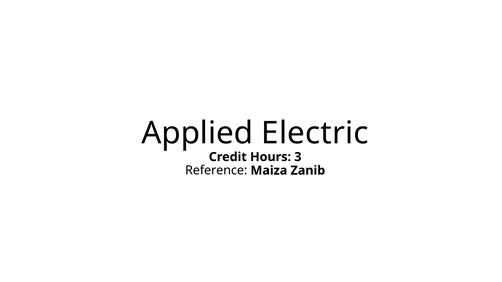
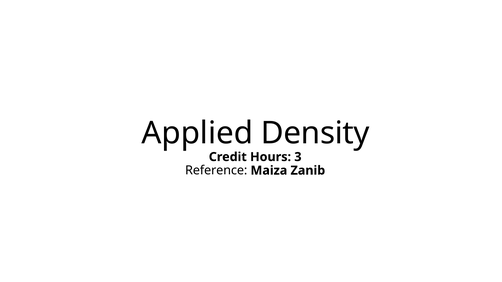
Electric: Electric -> Density (315, 133)
